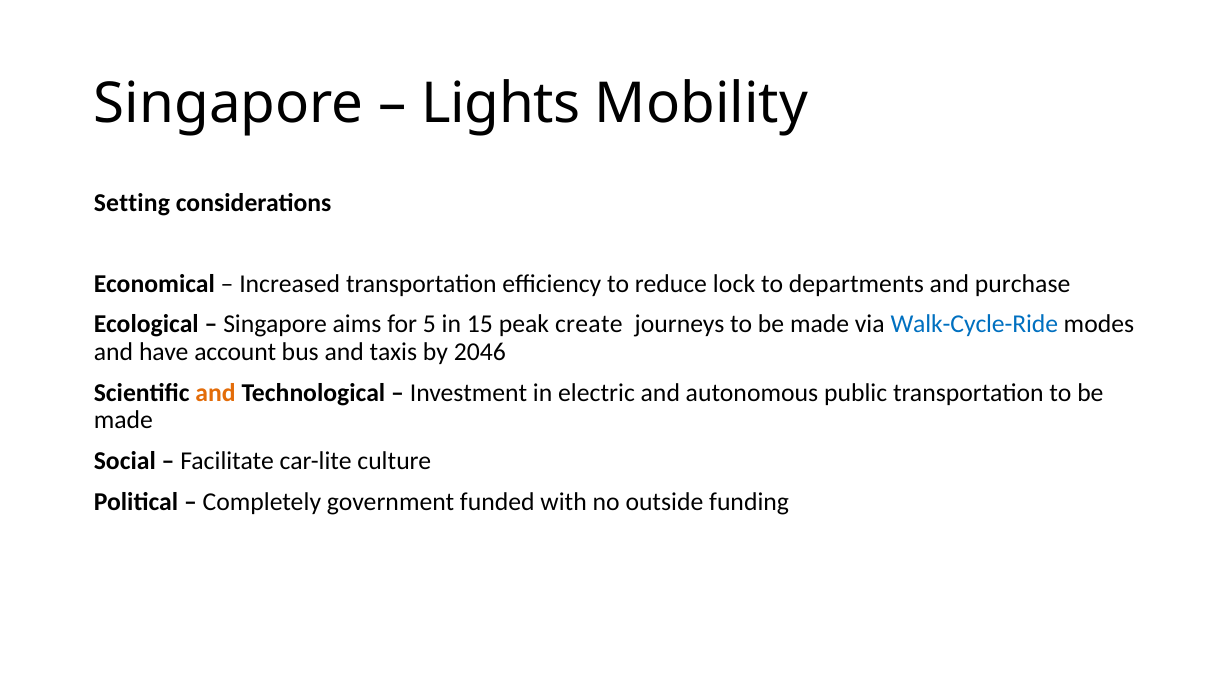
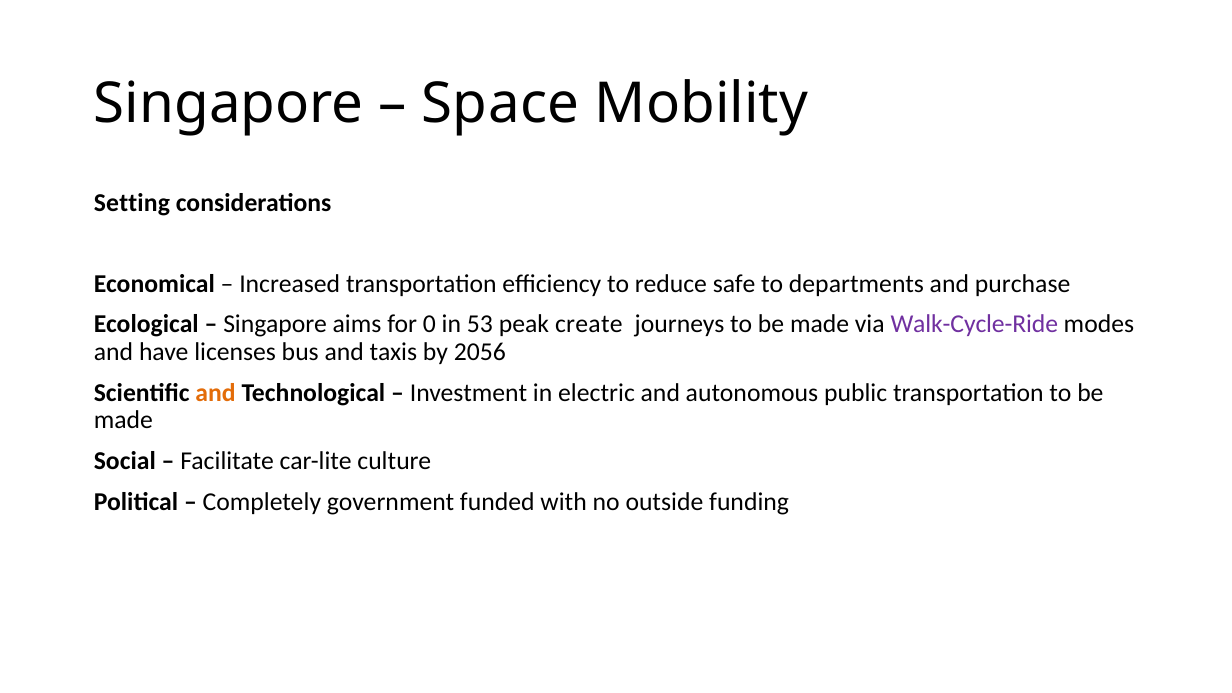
Lights: Lights -> Space (500, 103)
lock: lock -> safe (734, 284)
5: 5 -> 0 (429, 324)
15: 15 -> 53 (480, 324)
Walk-Cycle-Ride colour: blue -> purple (974, 324)
account: account -> licenses (235, 352)
2046: 2046 -> 2056 (480, 352)
